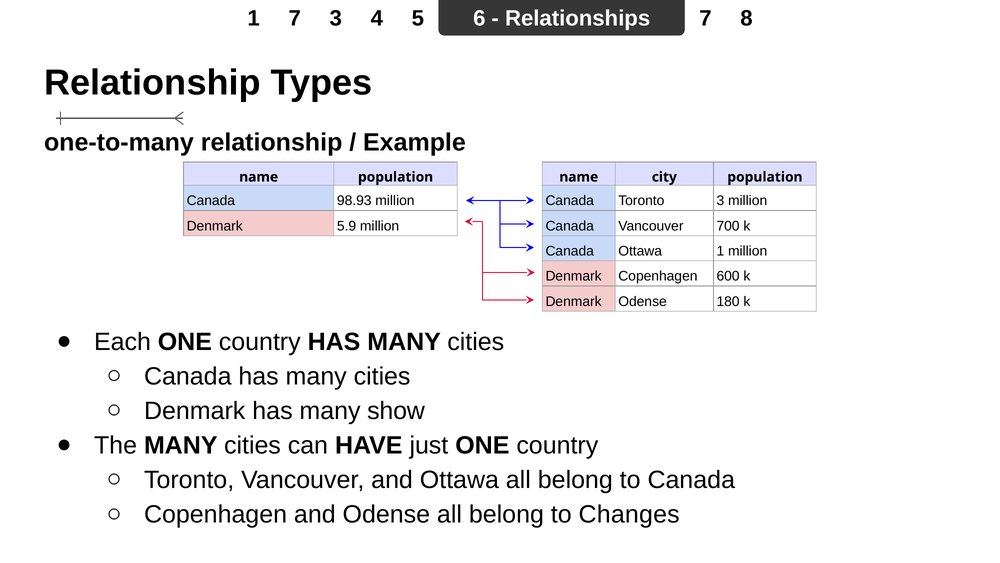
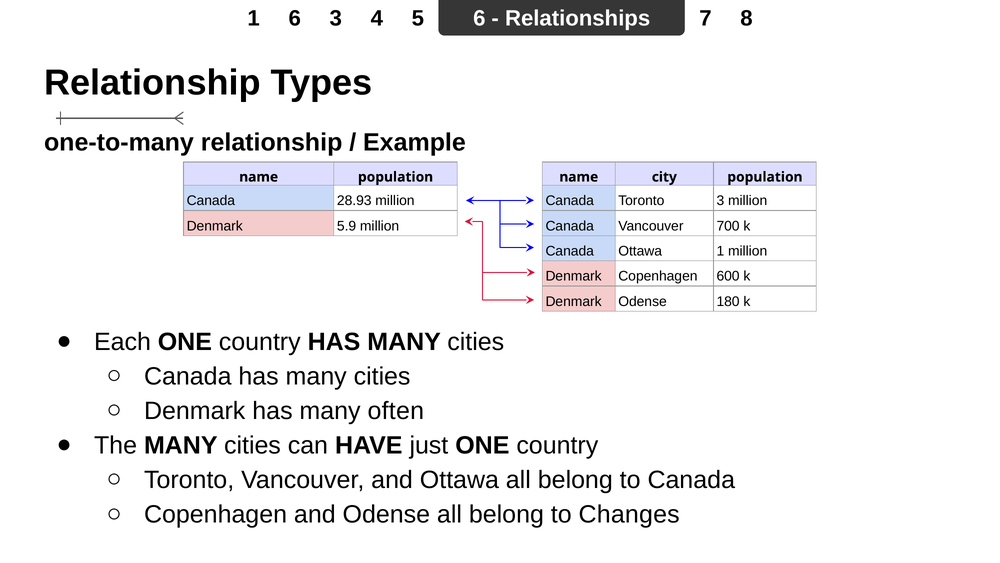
1 7: 7 -> 6 (295, 18)
98.93: 98.93 -> 28.93 (354, 201)
show: show -> often (396, 411)
